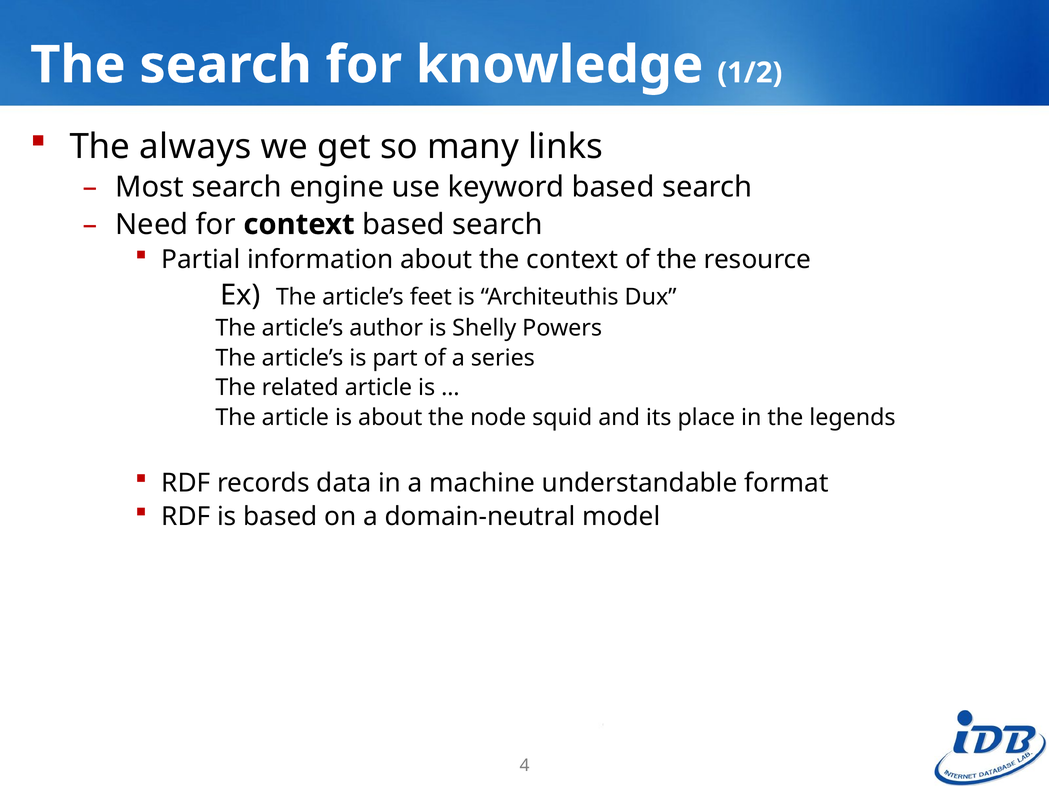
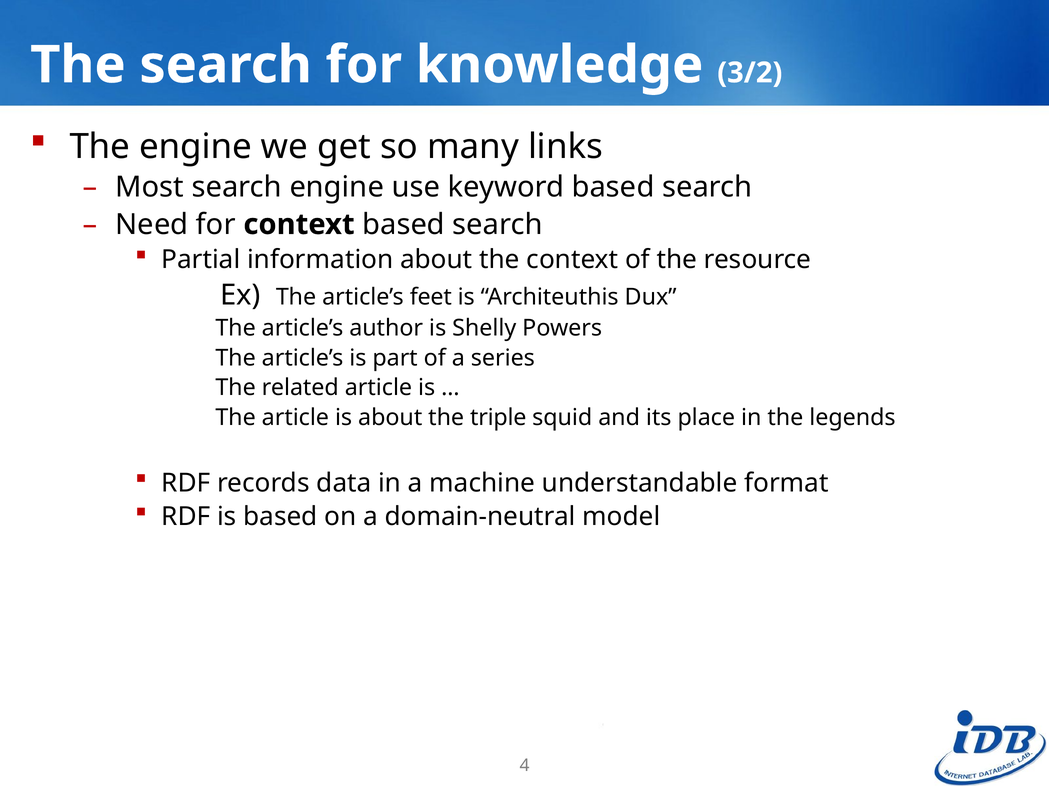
1/2: 1/2 -> 3/2 (750, 73)
The always: always -> engine (196, 147)
node: node -> triple (498, 418)
